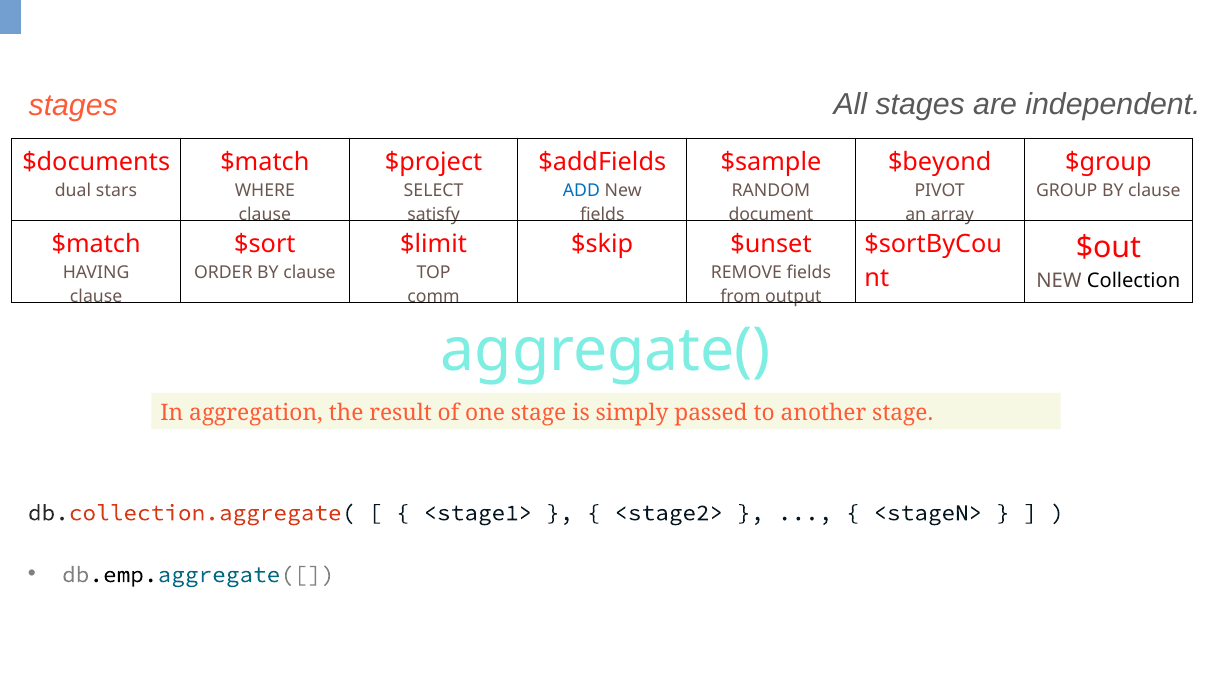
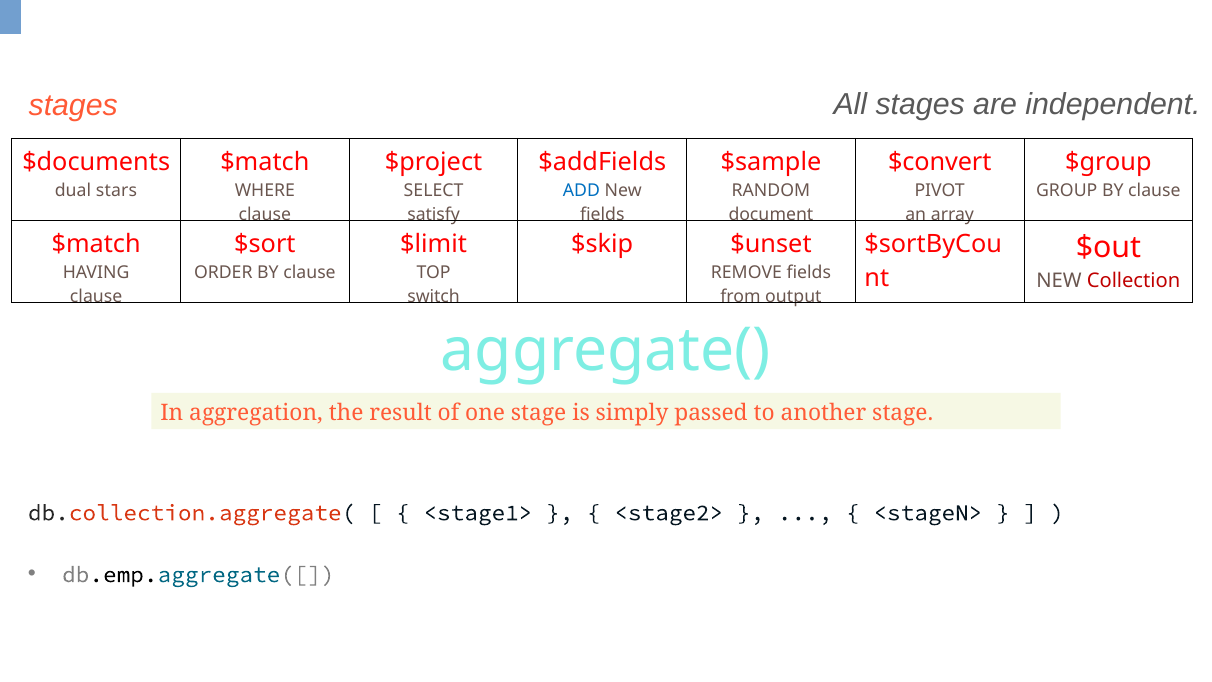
$beyond: $beyond -> $convert (940, 162)
Collection colour: black -> red (1134, 281)
comm: comm -> switch (434, 297)
